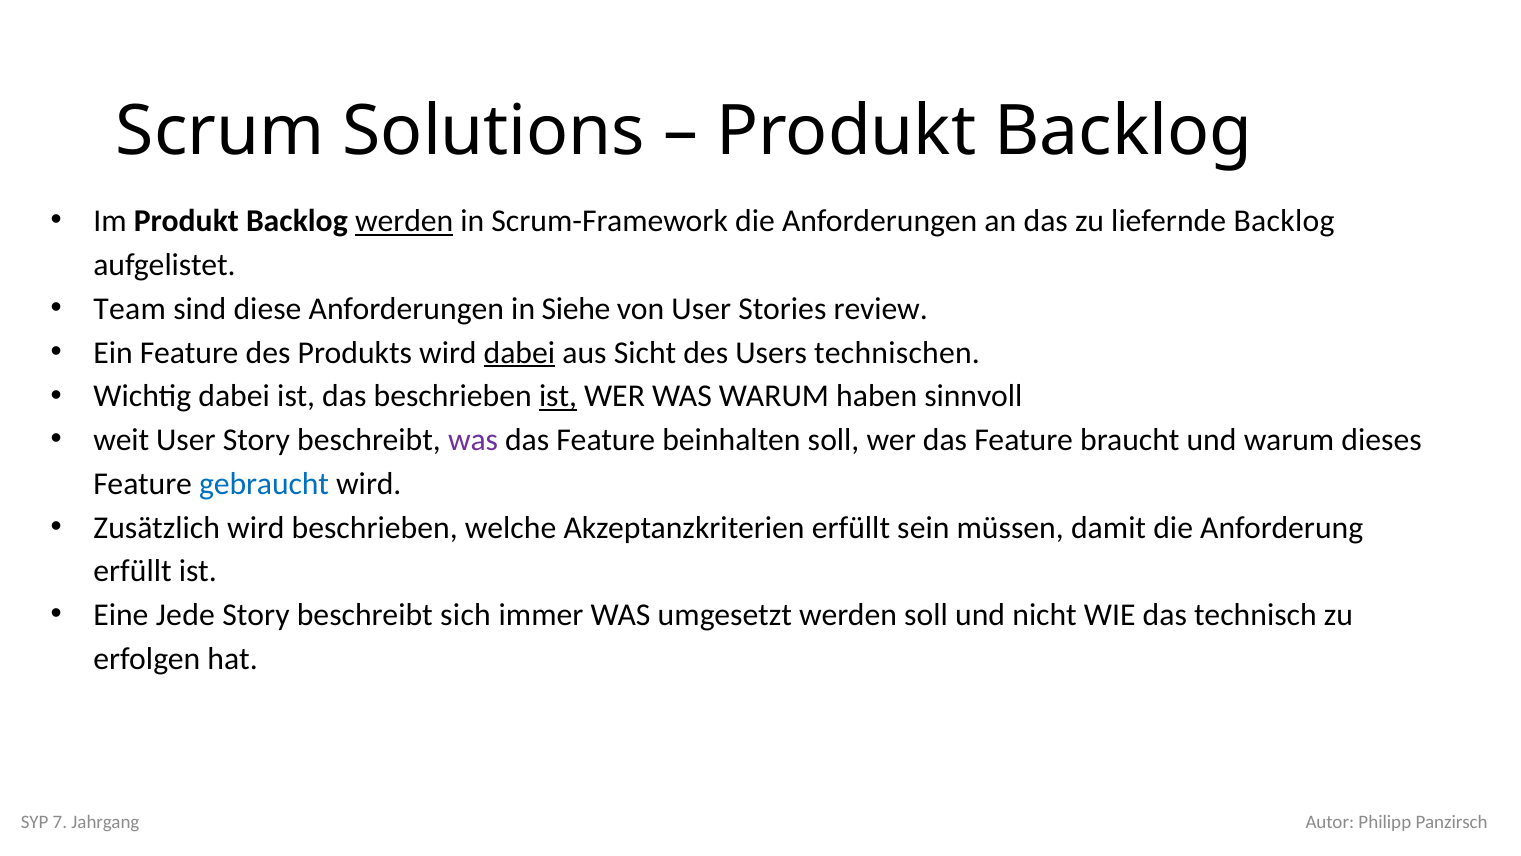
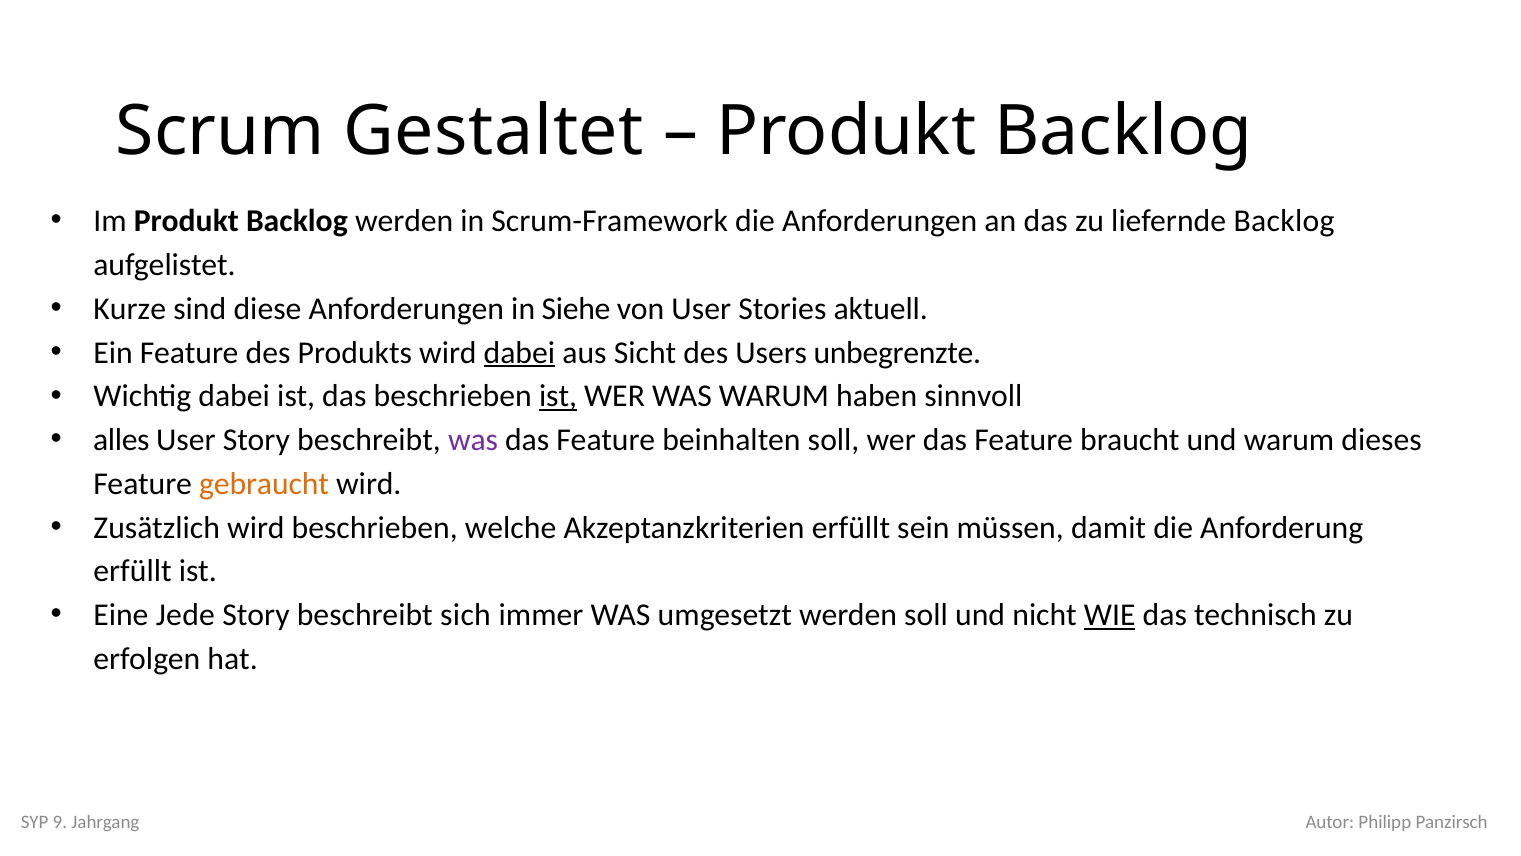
Solutions: Solutions -> Gestaltet (494, 132)
werden underline: present -> none (404, 221)
Team: Team -> Kurze (130, 309)
review: review -> aktuell (881, 309)
technischen: technischen -> unbegrenzte (897, 352)
weit: weit -> alles (121, 440)
gebraucht colour: blue -> orange (264, 484)
WIE underline: none -> present (1110, 615)
7: 7 -> 9 (60, 822)
